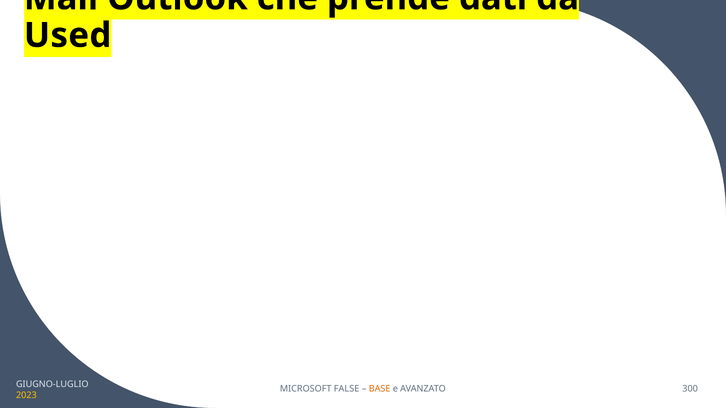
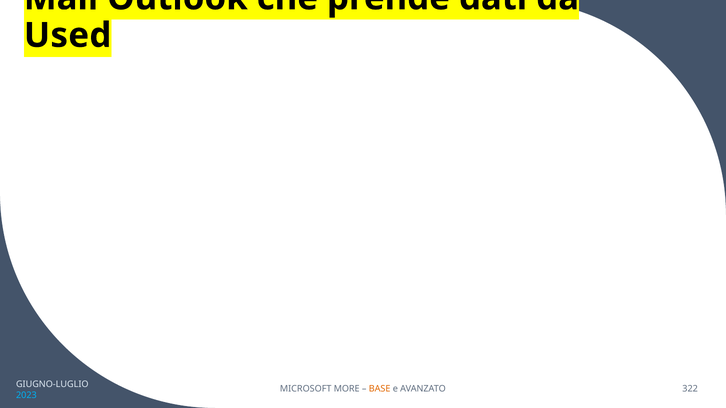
FALSE: FALSE -> MORE (347, 389)
300: 300 -> 322 (690, 389)
2023 colour: yellow -> light blue (26, 395)
